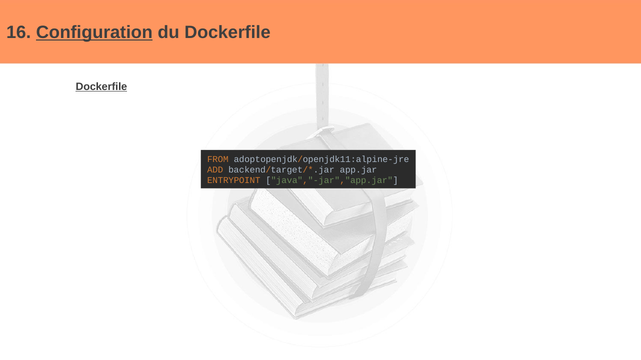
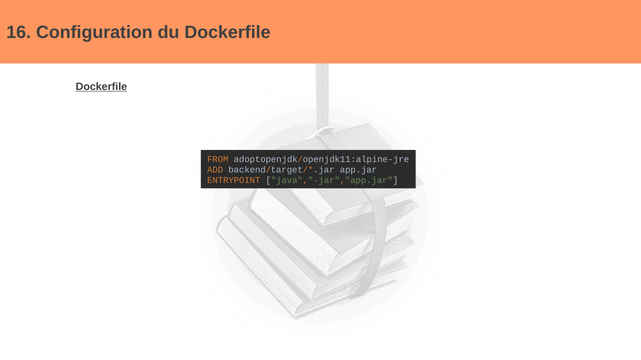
Configuration underline: present -> none (94, 32)
